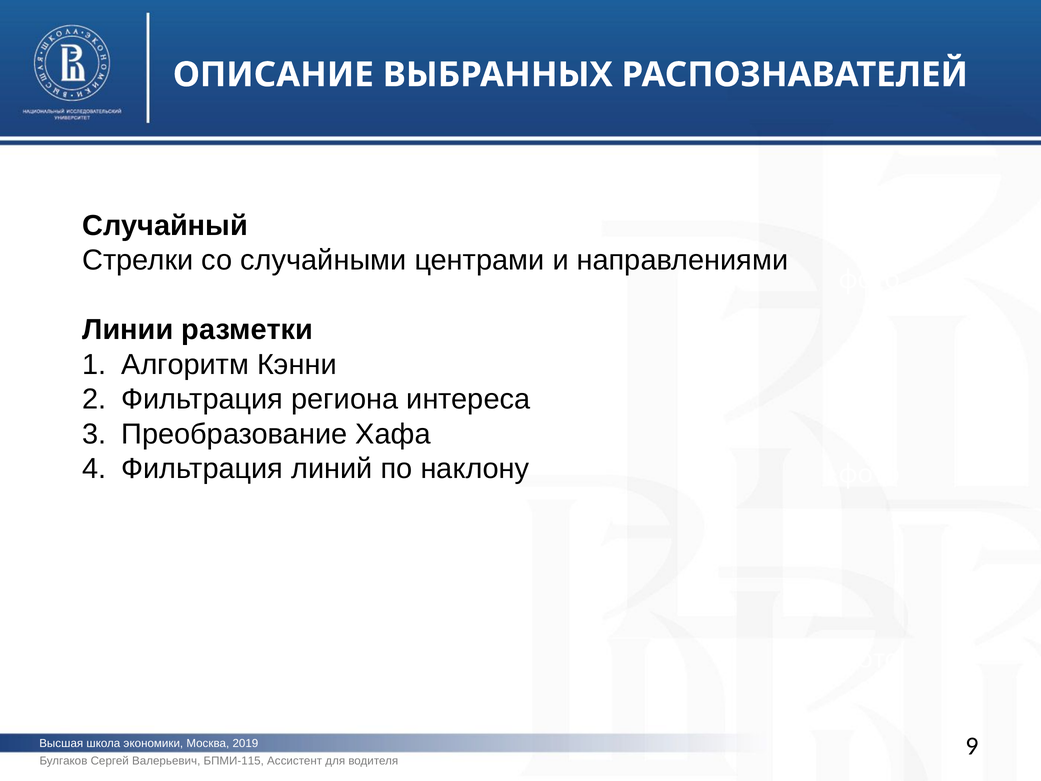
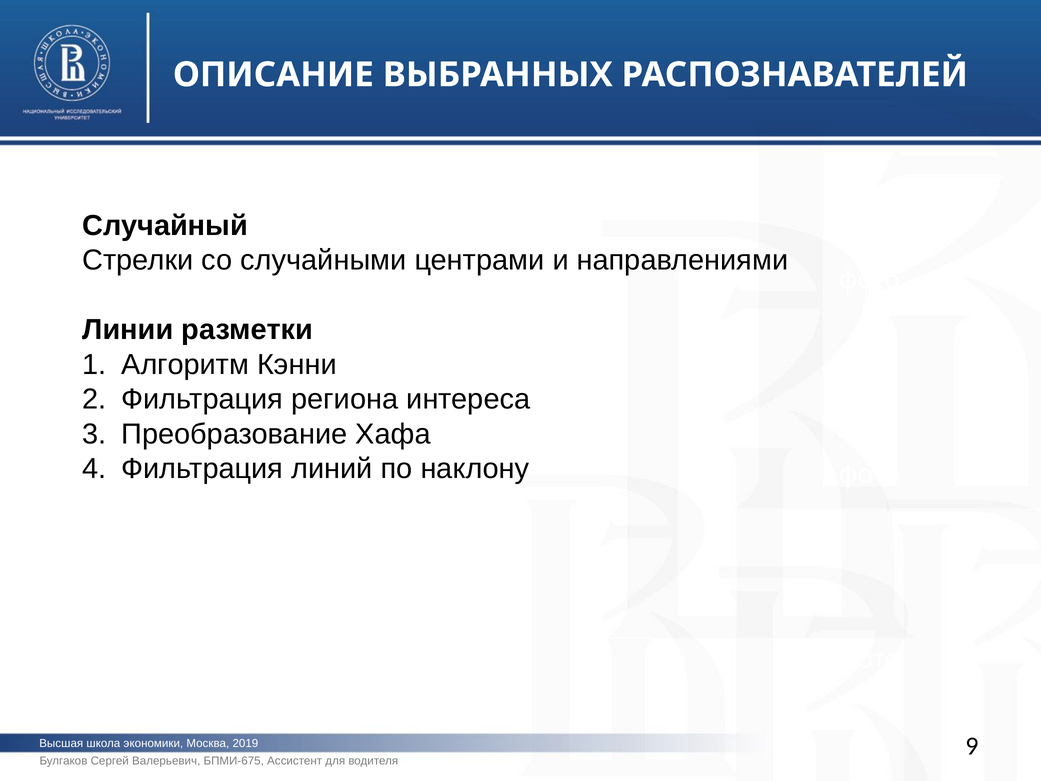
БПМИ-115: БПМИ-115 -> БПМИ-675 (234, 761)
